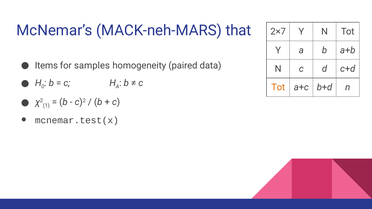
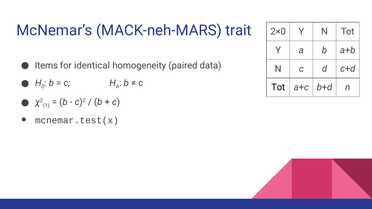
that: that -> trait (238, 30)
2×7: 2×7 -> 2×0 (278, 32)
samples: samples -> identical (92, 66)
Tot colour: orange -> black (278, 87)
